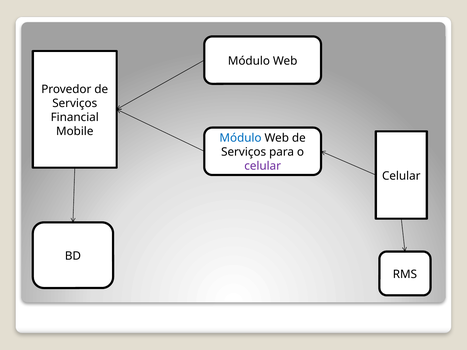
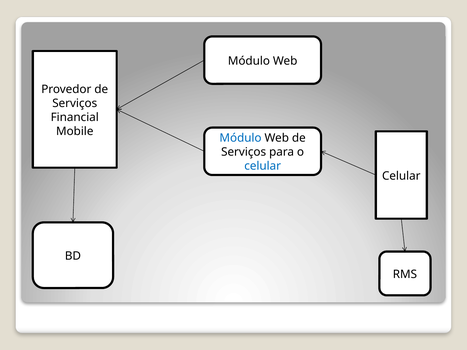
celular colour: purple -> blue (263, 166)
